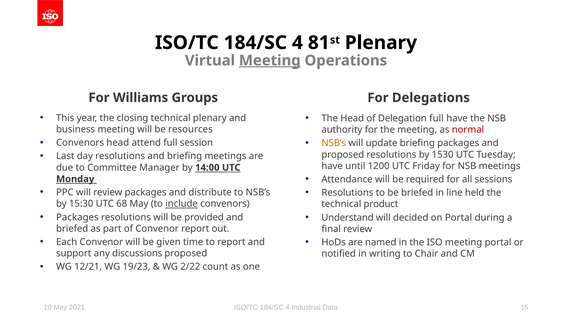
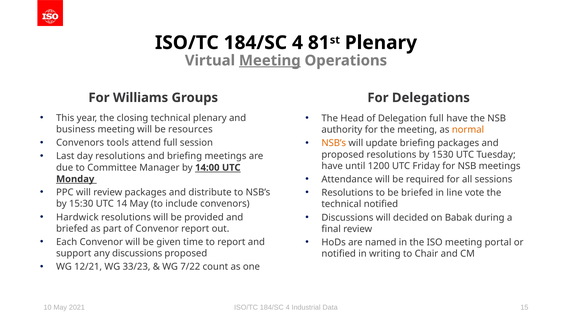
normal colour: red -> orange (468, 130)
Convenors head: head -> tools (118, 143)
held: held -> vote (475, 193)
68: 68 -> 14 (122, 204)
include underline: present -> none (182, 204)
technical product: product -> notified (381, 204)
Packages: Packages -> Hardwick (77, 217)
Understand: Understand -> Discussions (347, 217)
on Portal: Portal -> Babak (459, 217)
19/23: 19/23 -> 33/23 (137, 267)
2/22: 2/22 -> 7/22 (190, 267)
